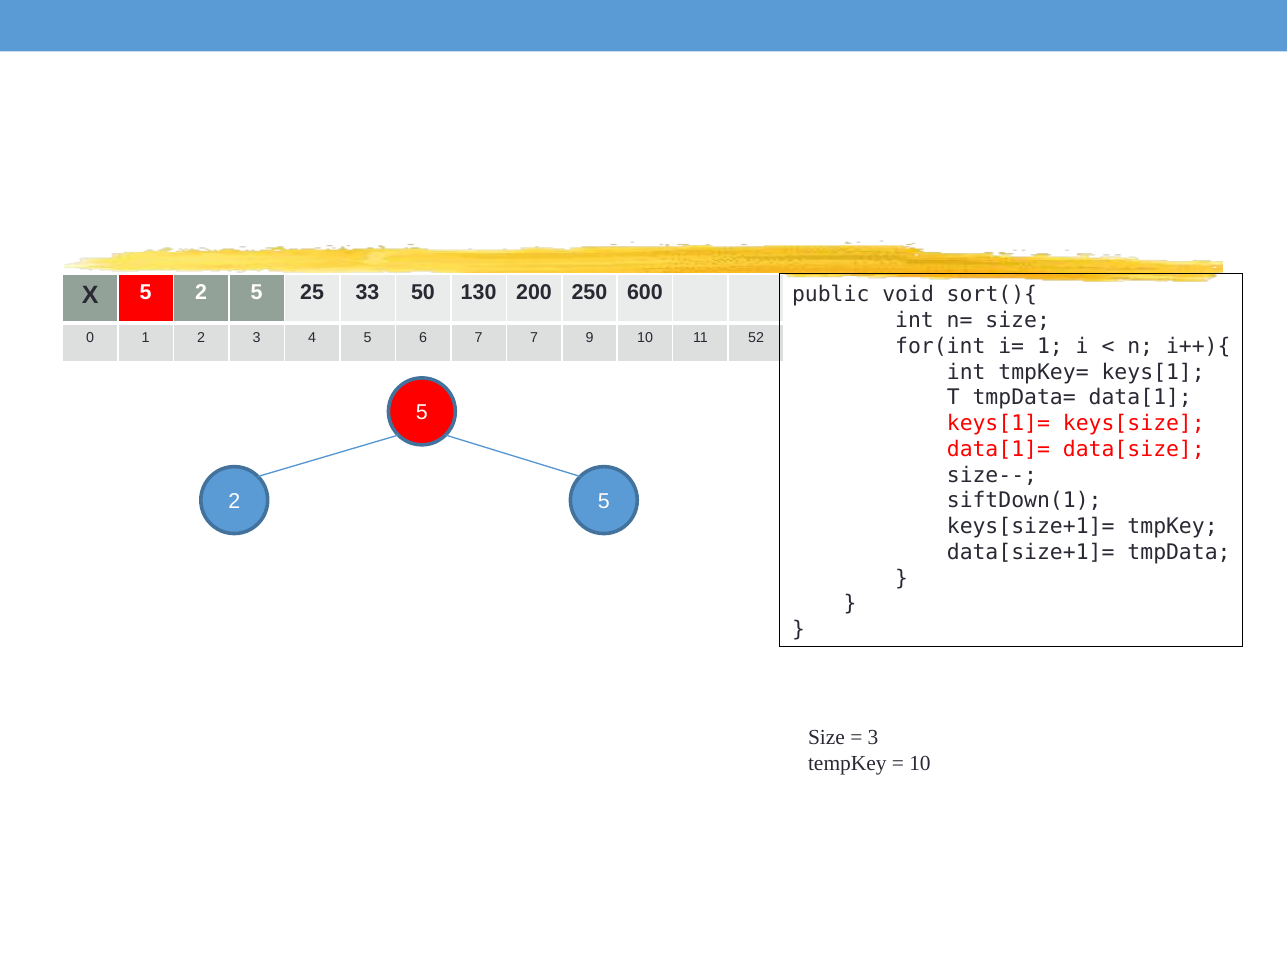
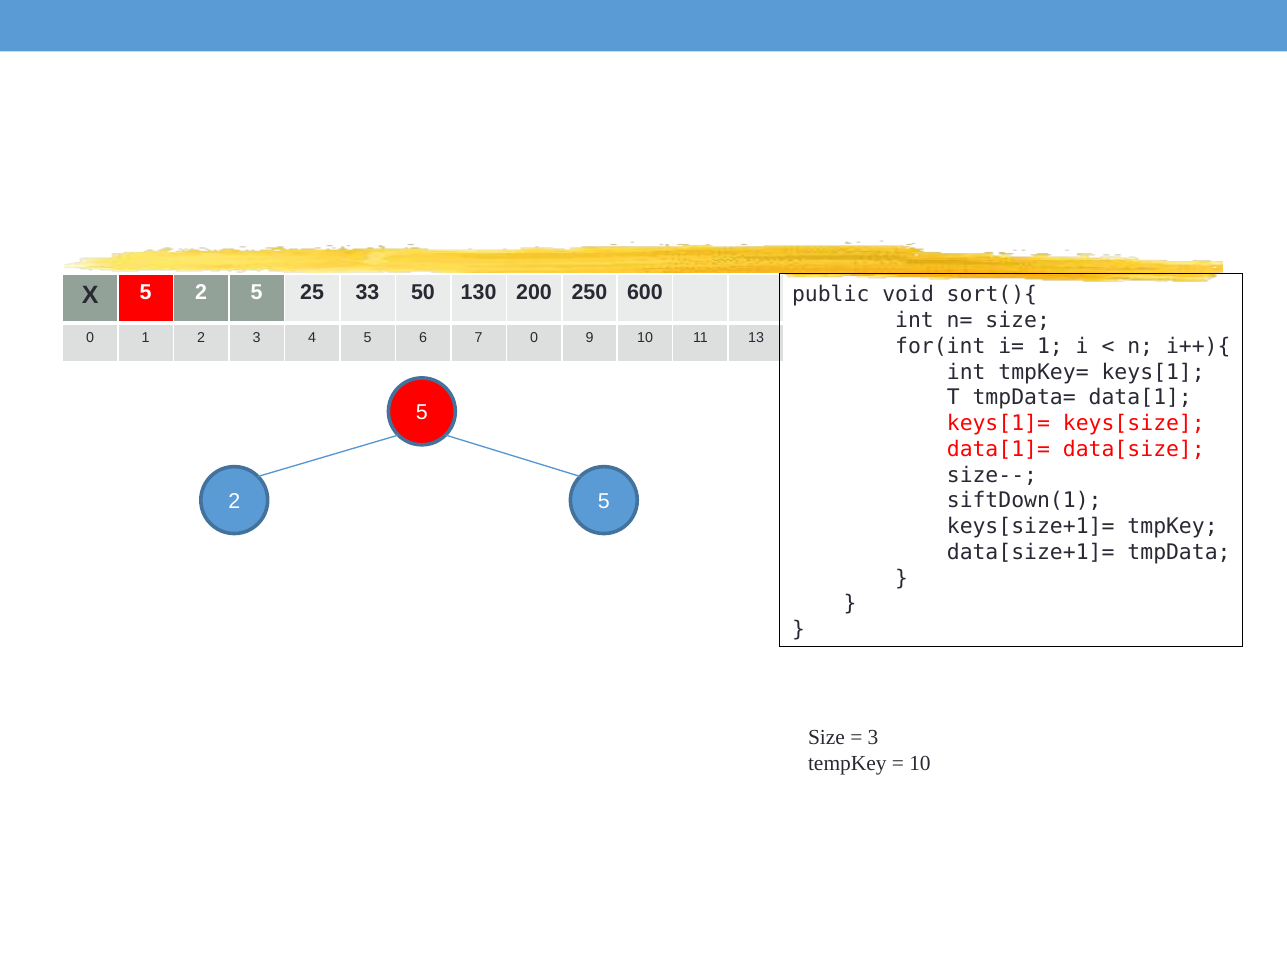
7 7: 7 -> 0 (534, 338)
52: 52 -> 13 (756, 338)
